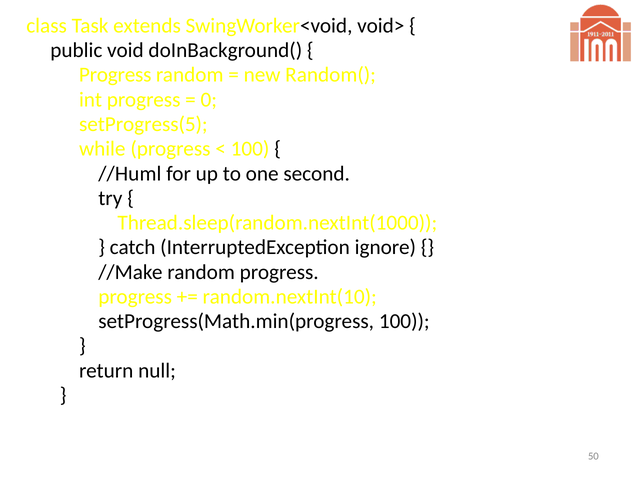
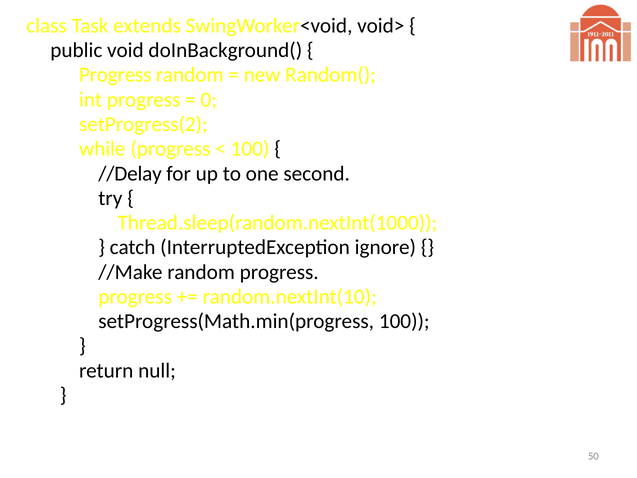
setProgress(5: setProgress(5 -> setProgress(2 (143, 124)
//Huml: //Huml -> //Delay (130, 173)
